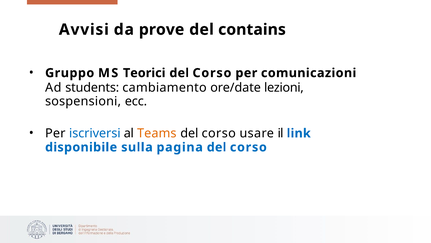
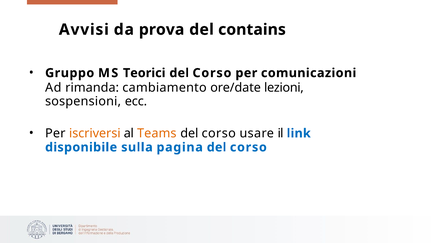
prove: prove -> prova (162, 30)
students: students -> rimanda (92, 87)
iscriversi colour: blue -> orange (95, 133)
